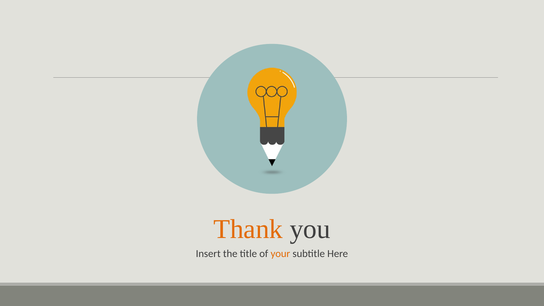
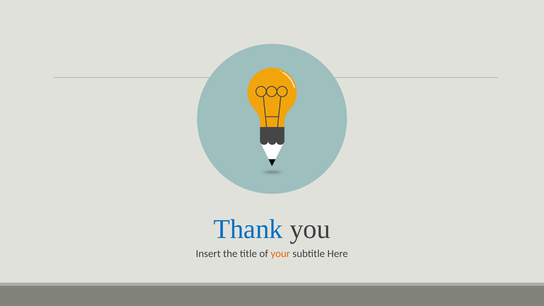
Thank colour: orange -> blue (248, 229)
